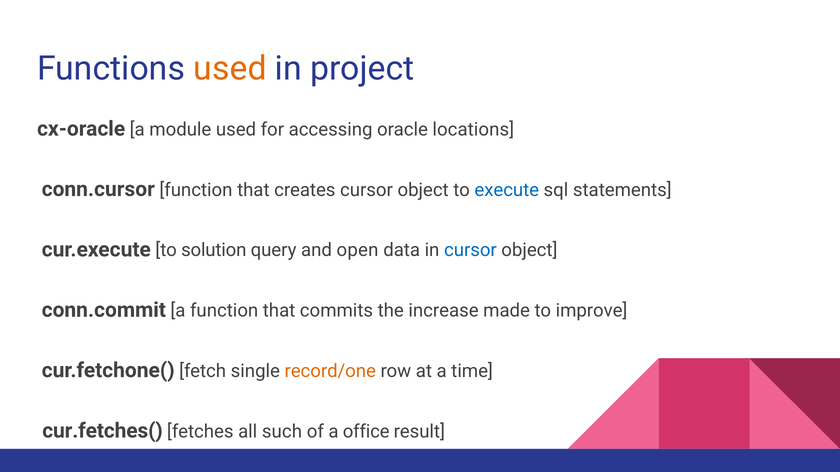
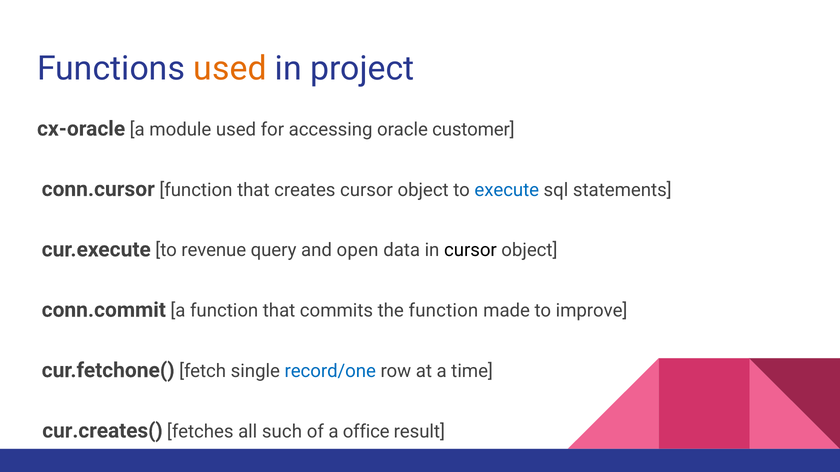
locations: locations -> customer (473, 130)
solution: solution -> revenue (214, 251)
cursor colour: blue -> black (470, 251)
the increase: increase -> function (443, 311)
record/one colour: orange -> blue (330, 371)
cur.fetches(: cur.fetches( -> cur.creates( (102, 431)
